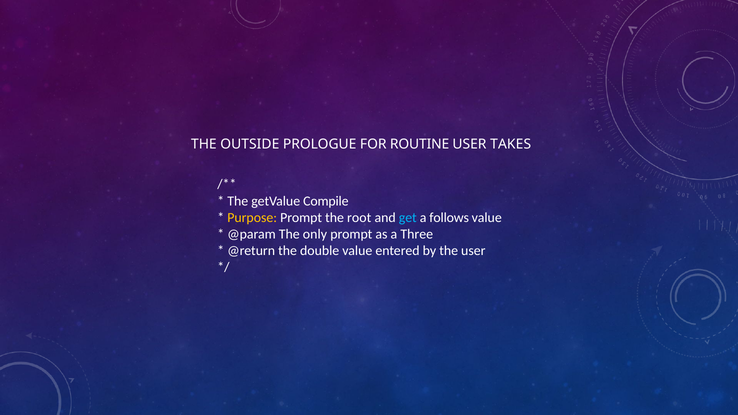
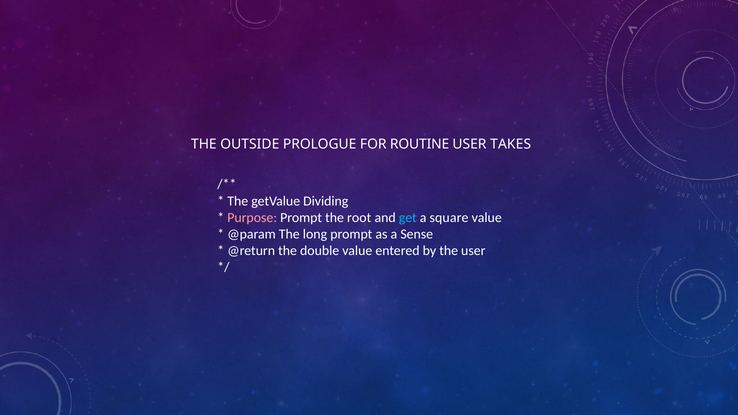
Compile: Compile -> Dividing (326, 201)
Purpose colour: yellow -> pink (252, 218)
follows: follows -> square (449, 218)
only: only -> long (315, 234)
Three: Three -> Sense (417, 234)
